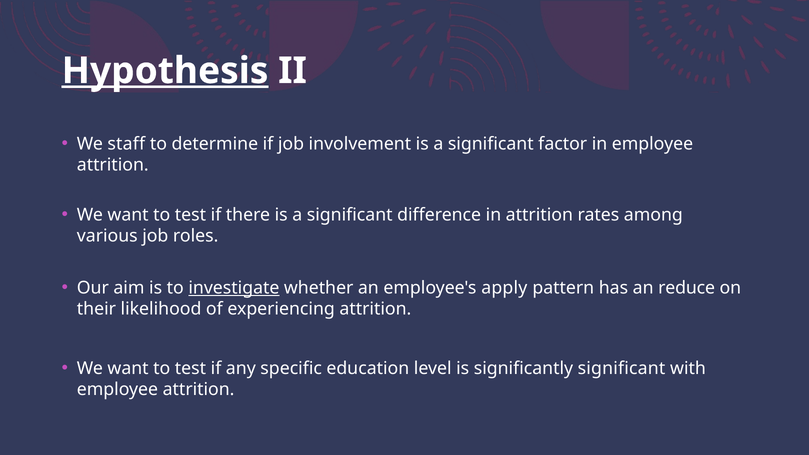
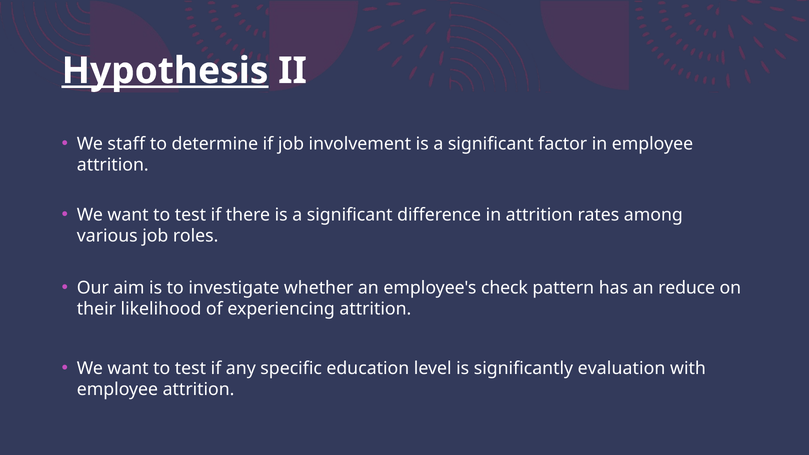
investigate underline: present -> none (234, 288)
apply: apply -> check (504, 288)
significantly significant: significant -> evaluation (622, 368)
